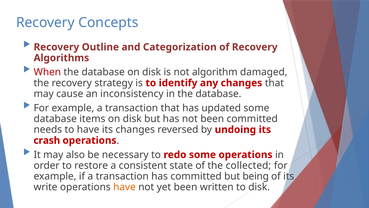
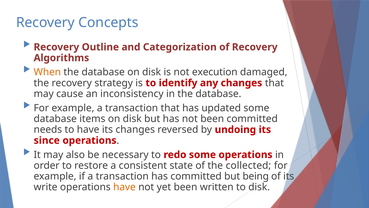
When colour: red -> orange (47, 72)
algorithm: algorithm -> execution (215, 72)
crash: crash -> since (47, 140)
